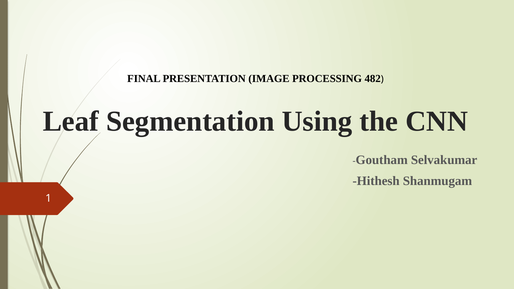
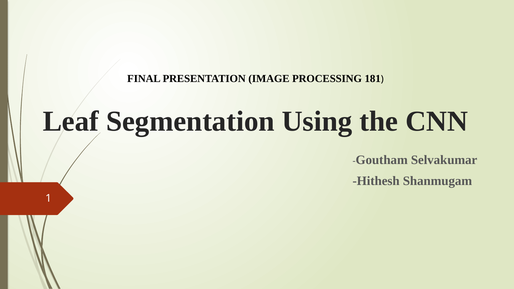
482: 482 -> 181 (373, 79)
